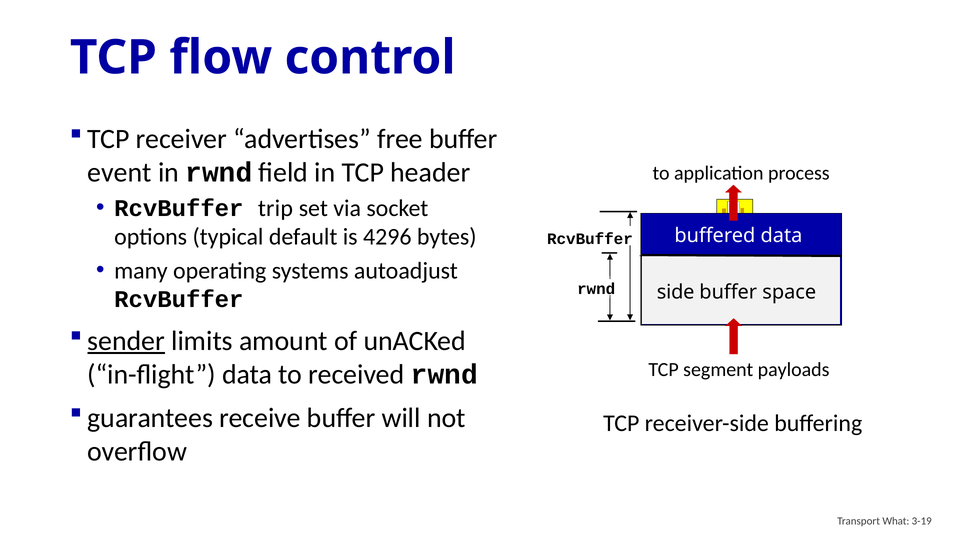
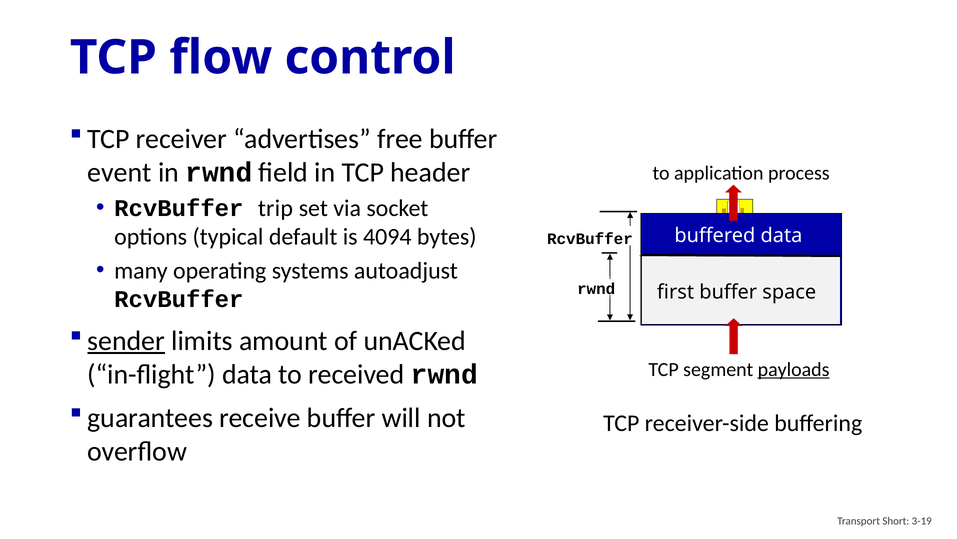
4296: 4296 -> 4094 (387, 237)
side: side -> first (676, 292)
payloads underline: none -> present (794, 369)
What: What -> Short (896, 521)
